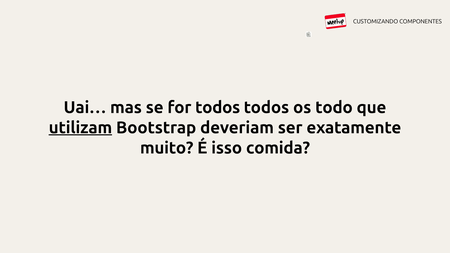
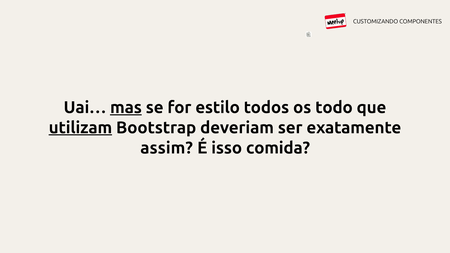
mas underline: none -> present (126, 107)
for todos: todos -> estilo (218, 107)
muito: muito -> assim (167, 148)
